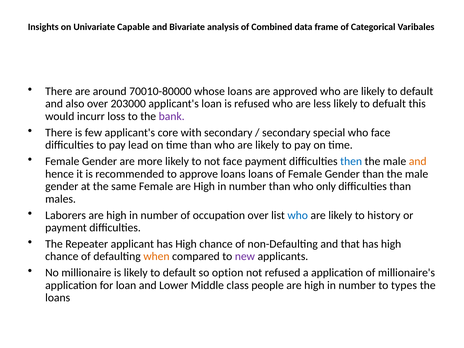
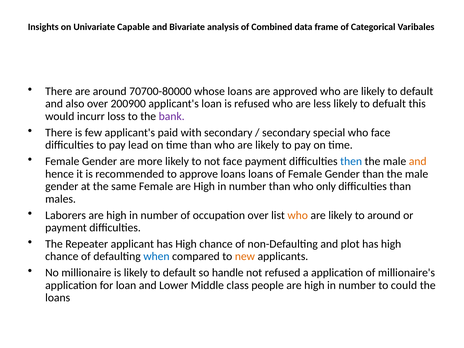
70010-80000: 70010-80000 -> 70700-80000 (160, 91)
203000: 203000 -> 200900 (128, 104)
core: core -> paid (168, 133)
who colour: blue -> orange (298, 215)
to history: history -> around (384, 215)
that: that -> plot (350, 244)
when colour: orange -> blue (156, 257)
new colour: purple -> orange (245, 257)
option: option -> handle (228, 273)
types: types -> could (404, 285)
